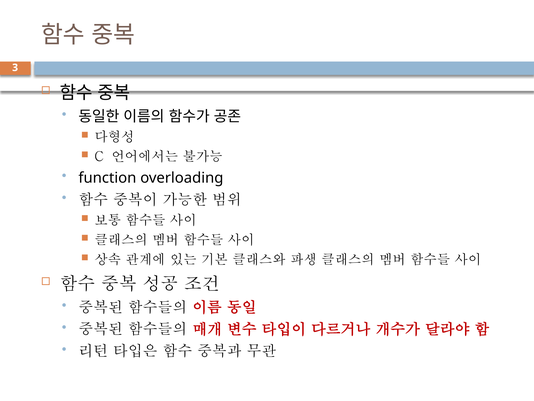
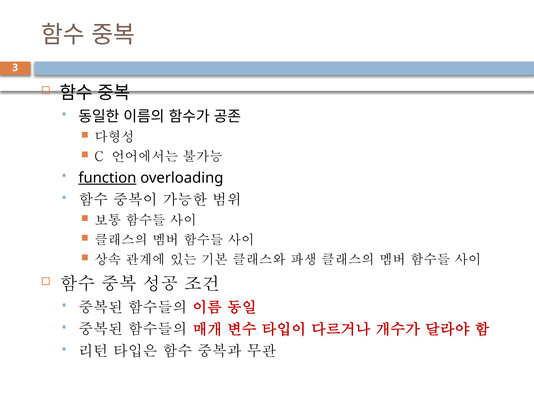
function underline: none -> present (107, 178)
